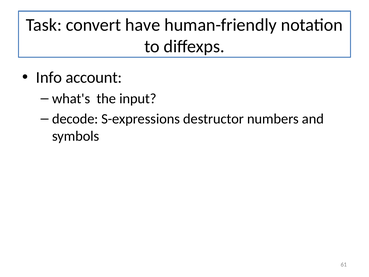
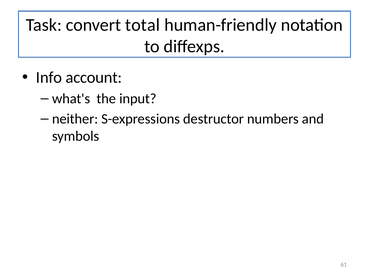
have: have -> total (143, 25)
decode: decode -> neither (75, 119)
